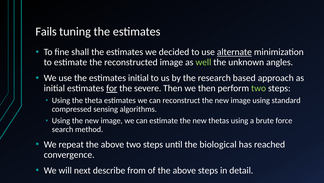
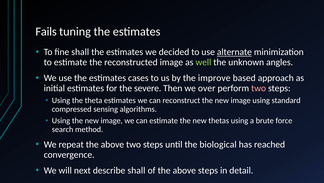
estimates initial: initial -> cases (138, 78)
research: research -> improve (214, 78)
for underline: present -> none (112, 88)
we then: then -> over (207, 88)
two colour: light green -> pink (259, 88)
describe from: from -> shall (136, 170)
